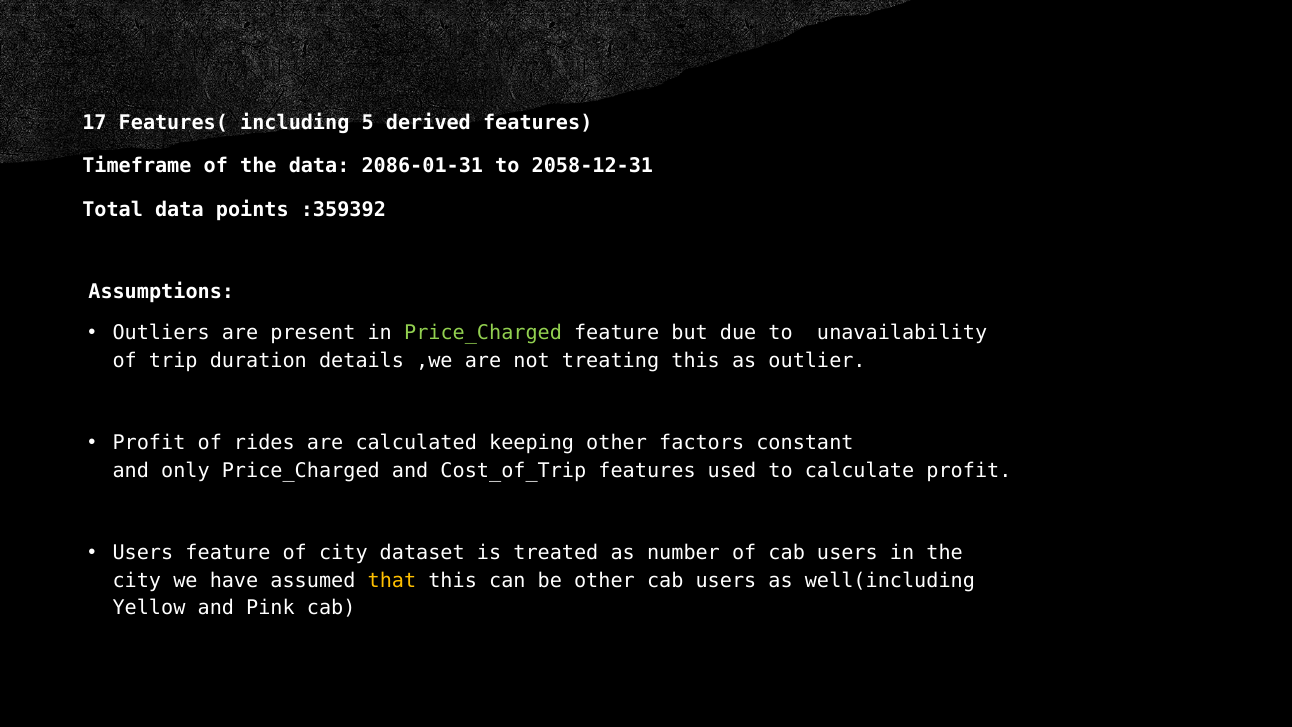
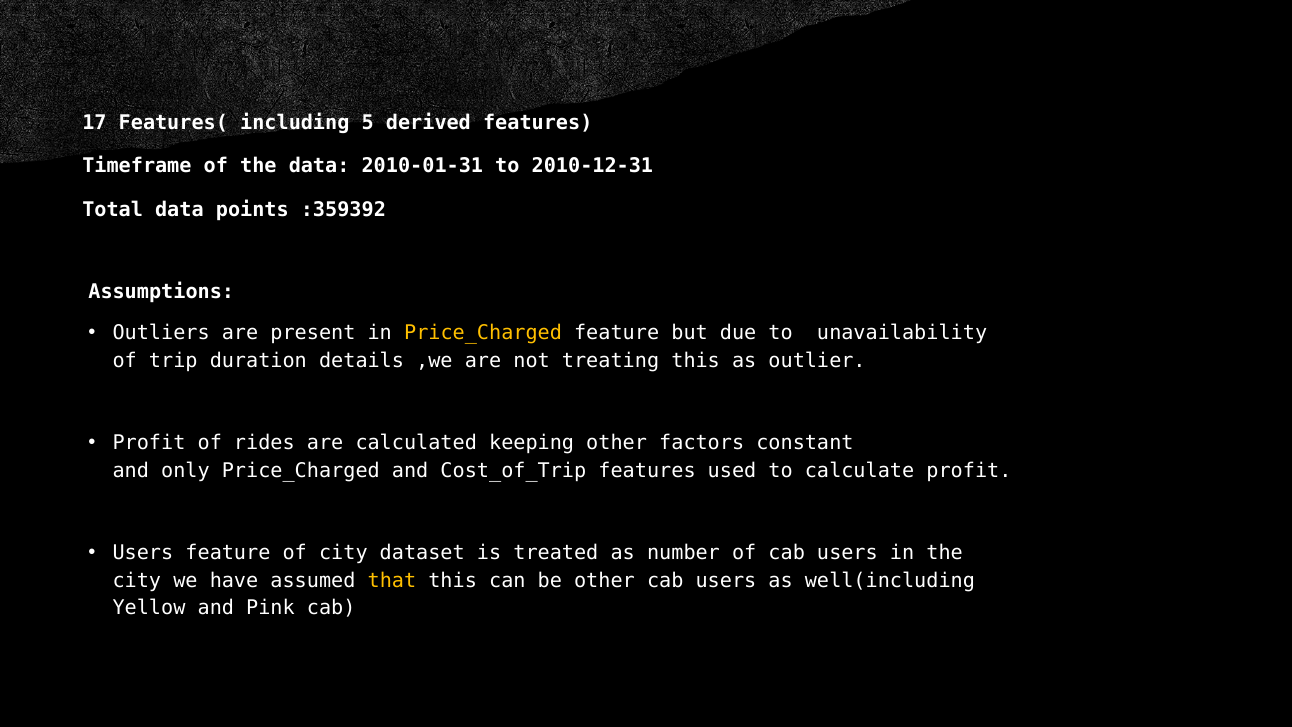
2086-01-31: 2086-01-31 -> 2010-01-31 (422, 166)
2058-12-31: 2058-12-31 -> 2010-12-31 (592, 166)
Price_Charged colour: light green -> yellow (483, 333)
